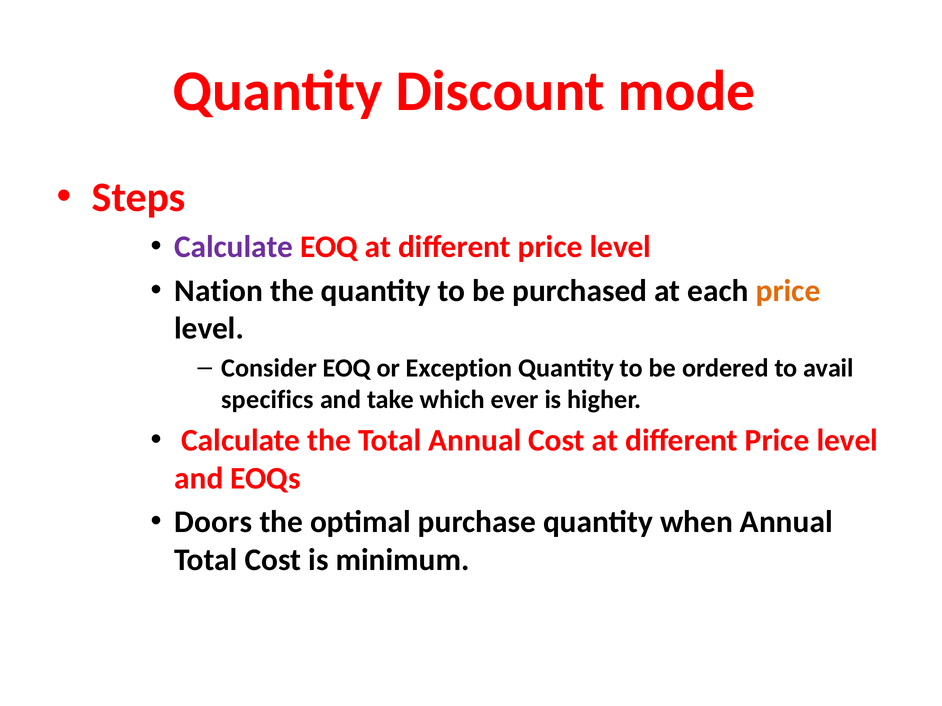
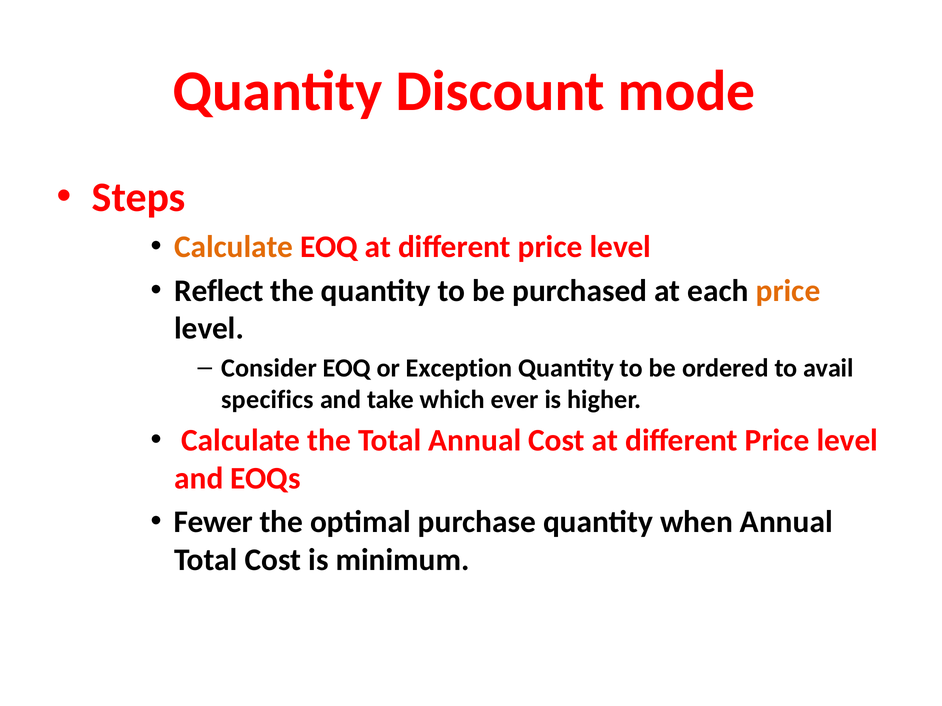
Calculate colour: purple -> orange (234, 247)
Nation: Nation -> Reflect (219, 291)
Doors: Doors -> Fewer (213, 522)
